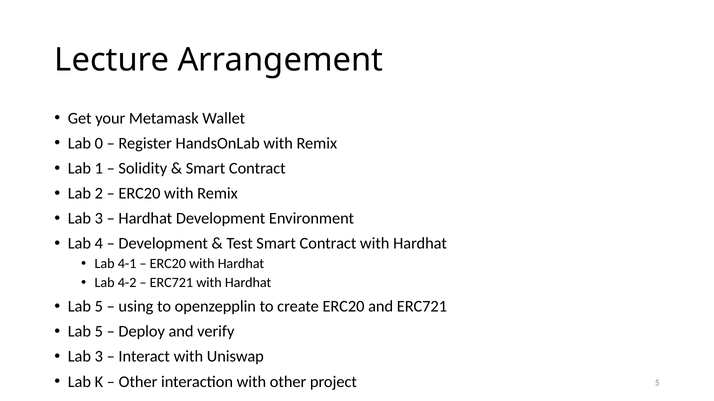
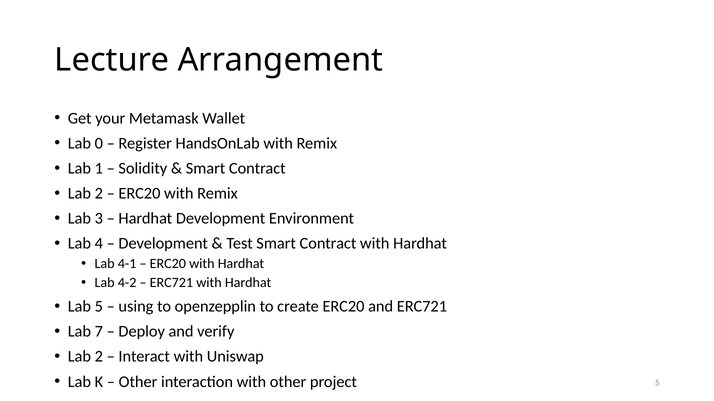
5: 5 -> 7 (99, 332)
3: 3 -> 2 (99, 357)
